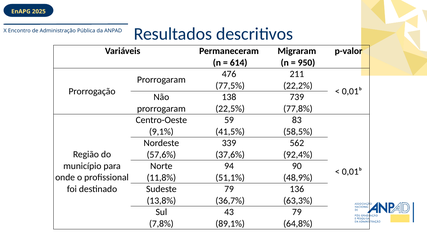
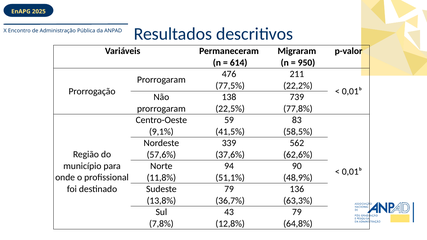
92,4%: 92,4% -> 62,6% (298, 155)
89,1%: 89,1% -> 12,8% (230, 224)
